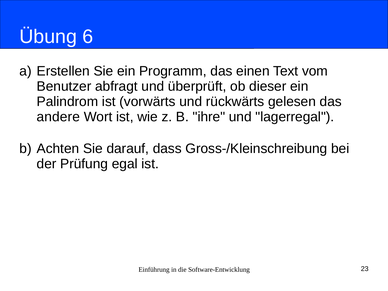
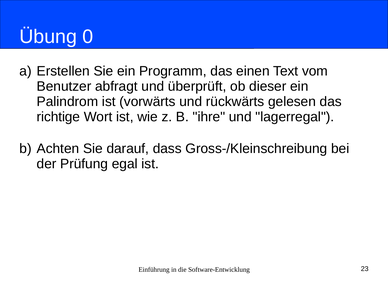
6: 6 -> 0 (88, 37)
andere: andere -> richtige (58, 117)
